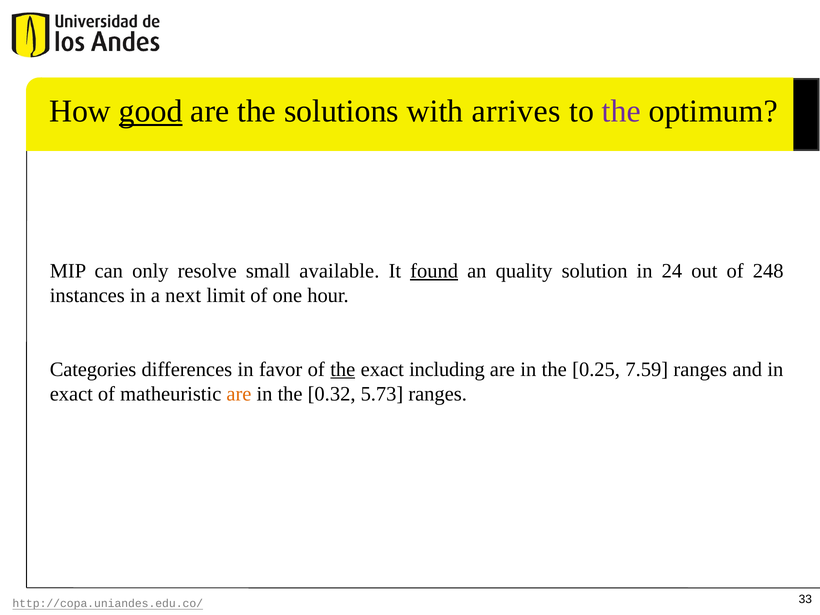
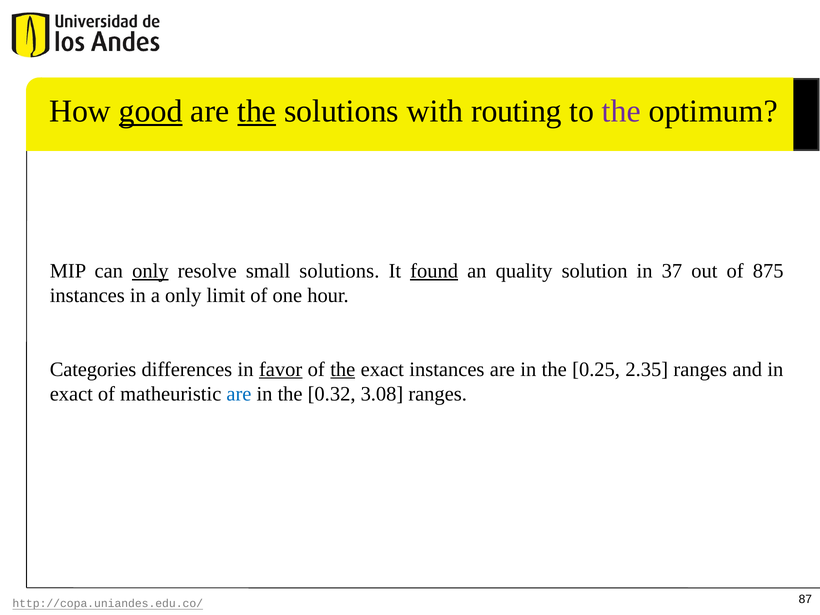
the underline: none -> present (257, 111)
arrives: arrives -> routing (516, 111)
only underline: none -> present (150, 271)
small available: available -> solutions (339, 271)
24: 24 -> 37 (672, 271)
248: 248 -> 875 (768, 271)
a next: next -> only (183, 296)
favor underline: none -> present (281, 369)
exact including: including -> instances (447, 369)
7.59: 7.59 -> 2.35 (647, 369)
are colour: orange -> blue (239, 394)
5.73: 5.73 -> 3.08 (382, 394)
33: 33 -> 87 (805, 599)
